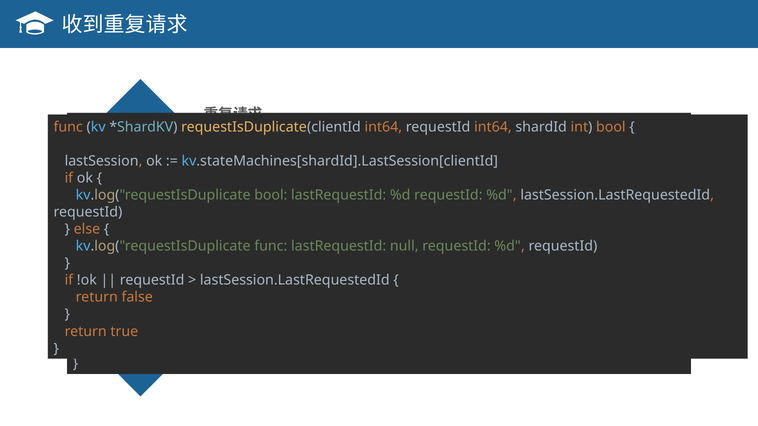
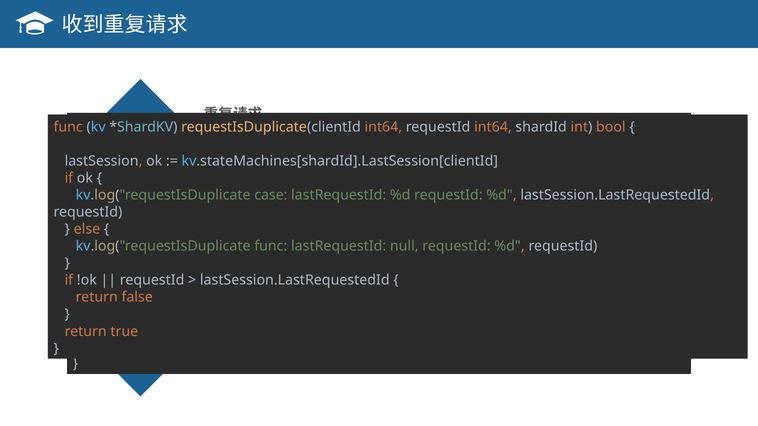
bool: bool -> case (271, 195)
